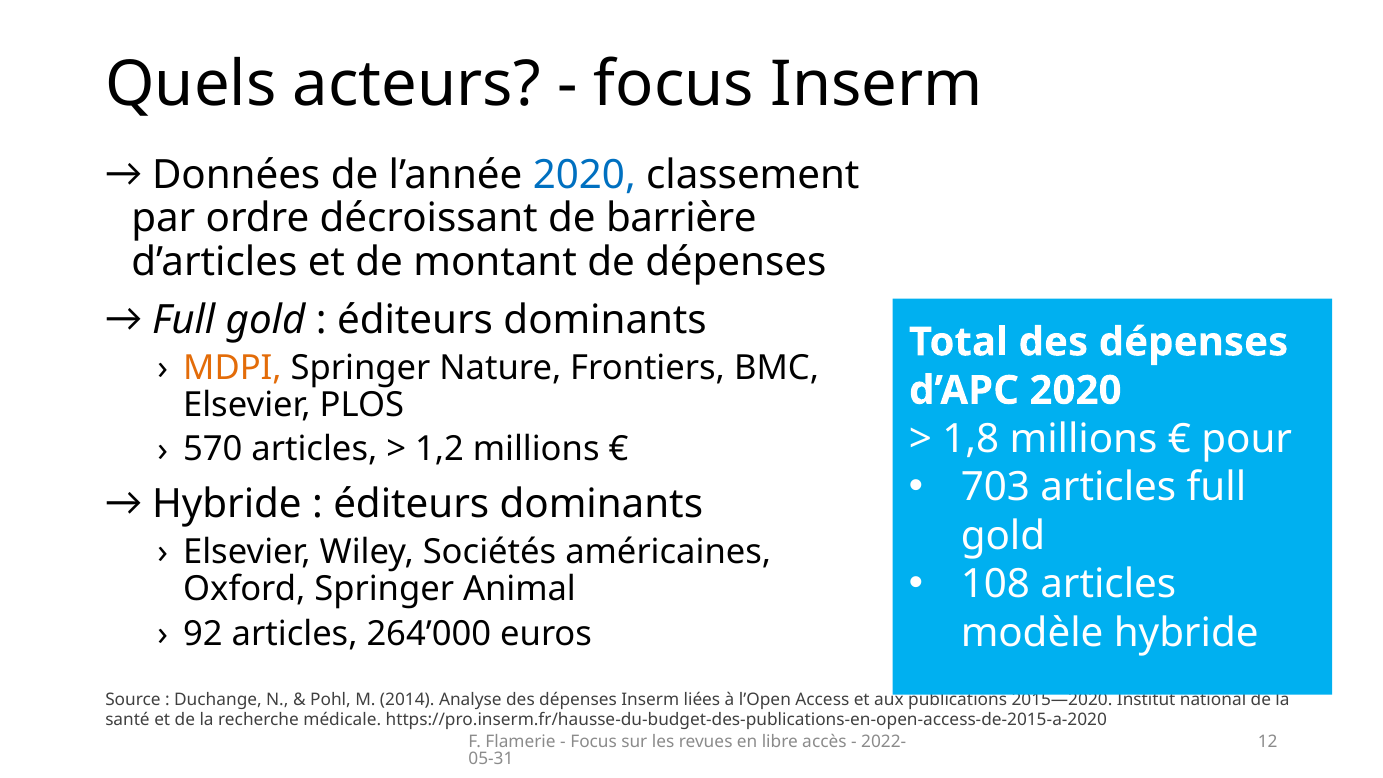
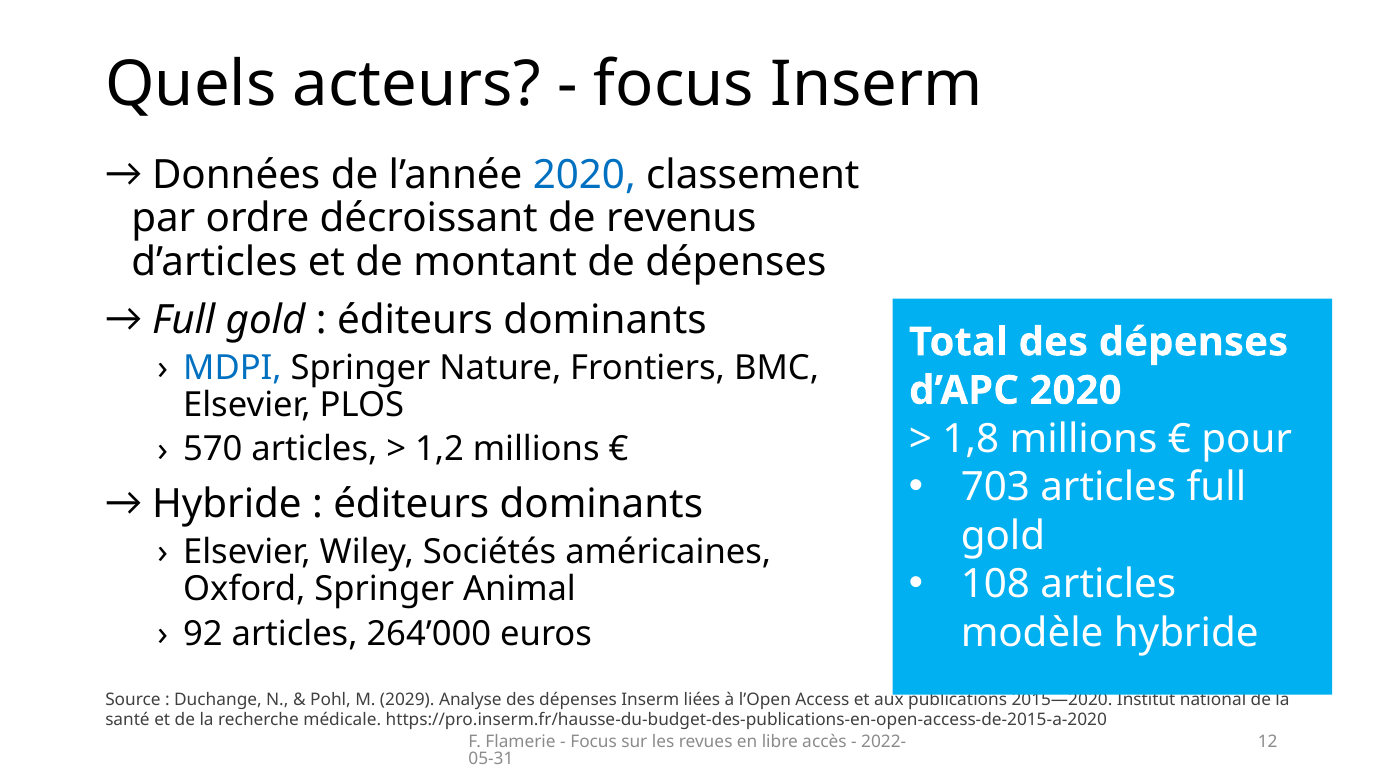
barrière: barrière -> revenus (681, 219)
MDPI colour: orange -> blue (232, 368)
2014: 2014 -> 2029 (407, 699)
